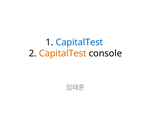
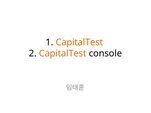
CapitalTest colour: blue -> orange (79, 42)
